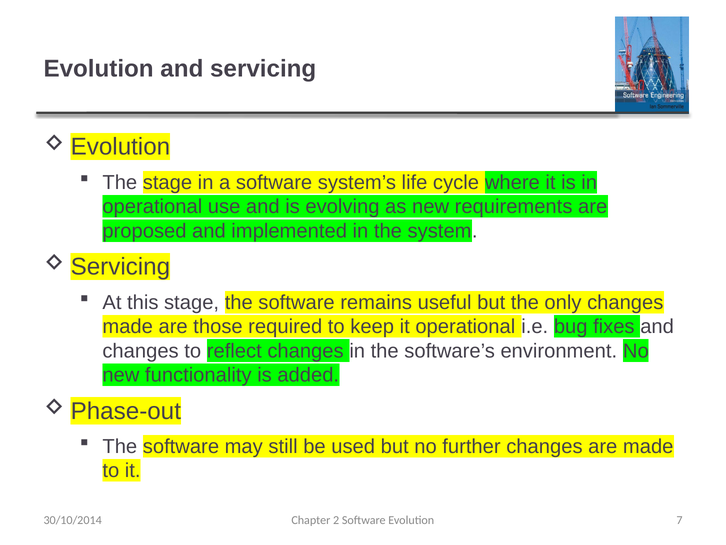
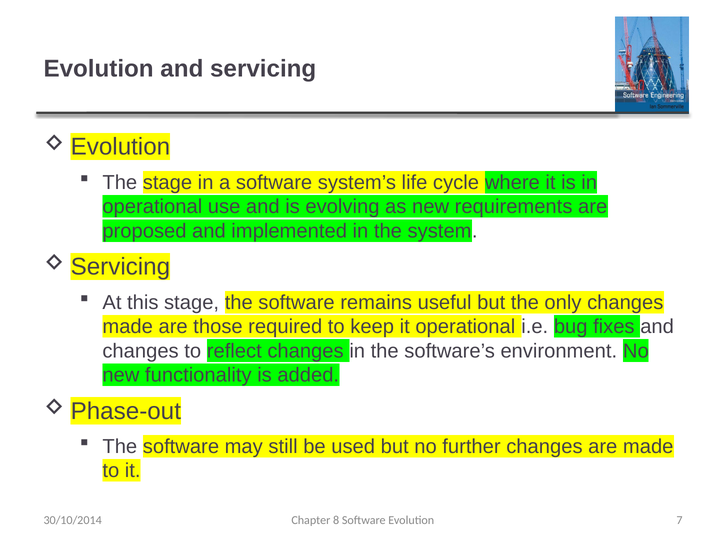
2: 2 -> 8 (336, 520)
